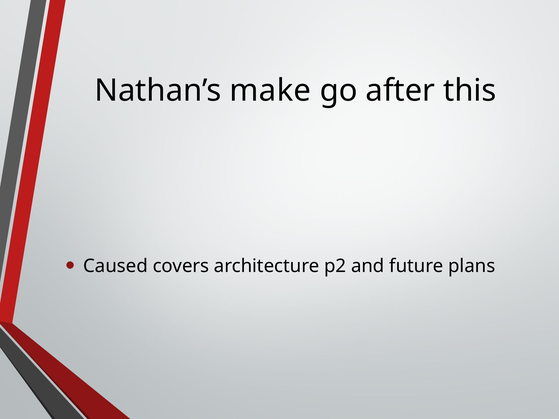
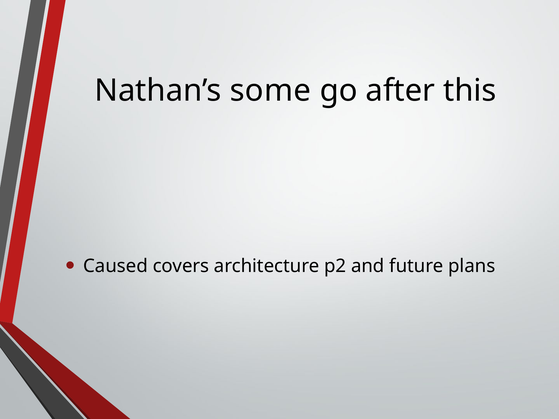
make: make -> some (270, 91)
